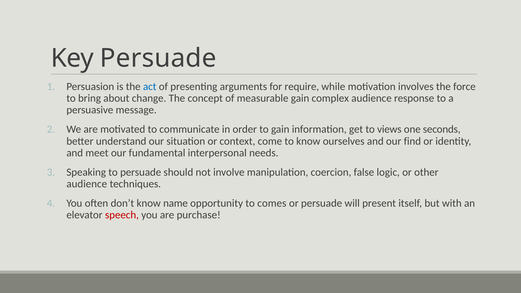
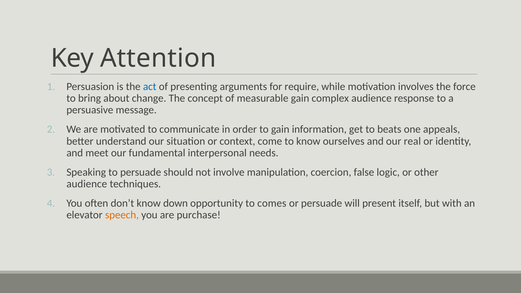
Key Persuade: Persuade -> Attention (158, 58)
views: views -> beats (389, 129)
seconds: seconds -> appeals (442, 129)
find: find -> real (412, 141)
name: name -> down (176, 203)
speech colour: red -> orange (122, 215)
